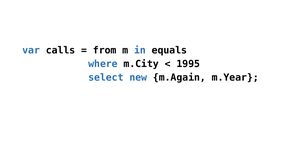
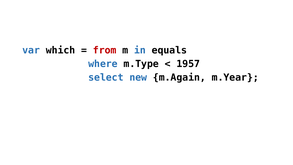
calls: calls -> which (61, 50)
from colour: black -> red (105, 50)
m.City: m.City -> m.Type (141, 64)
1995: 1995 -> 1957 (188, 64)
